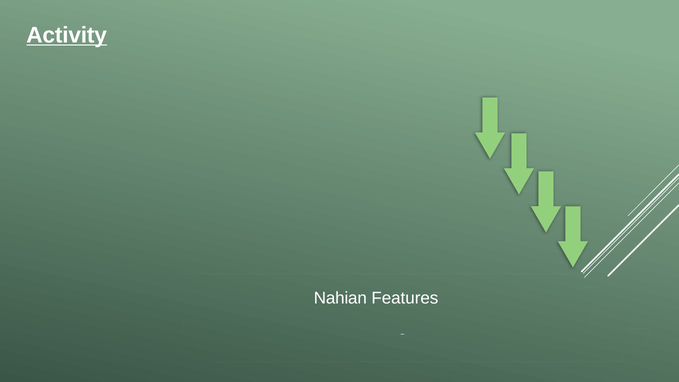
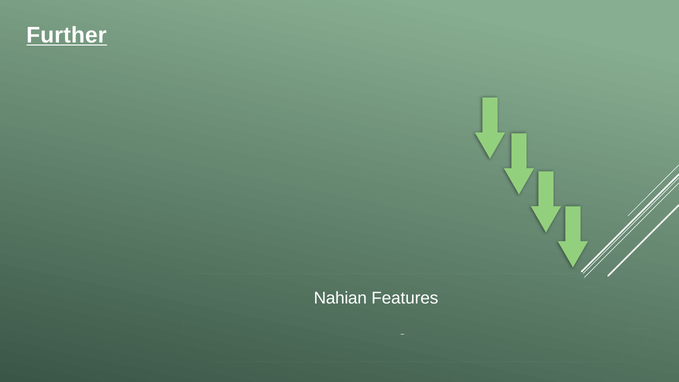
Activity: Activity -> Further (66, 35)
